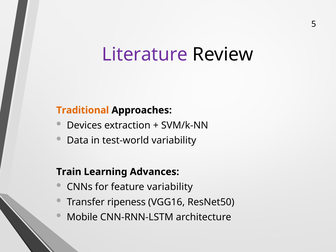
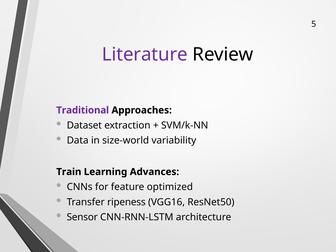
Traditional colour: orange -> purple (83, 110)
Devices: Devices -> Dataset (84, 125)
test-world: test-world -> size-world (126, 140)
feature variability: variability -> optimized (170, 187)
Mobile: Mobile -> Sensor (82, 217)
